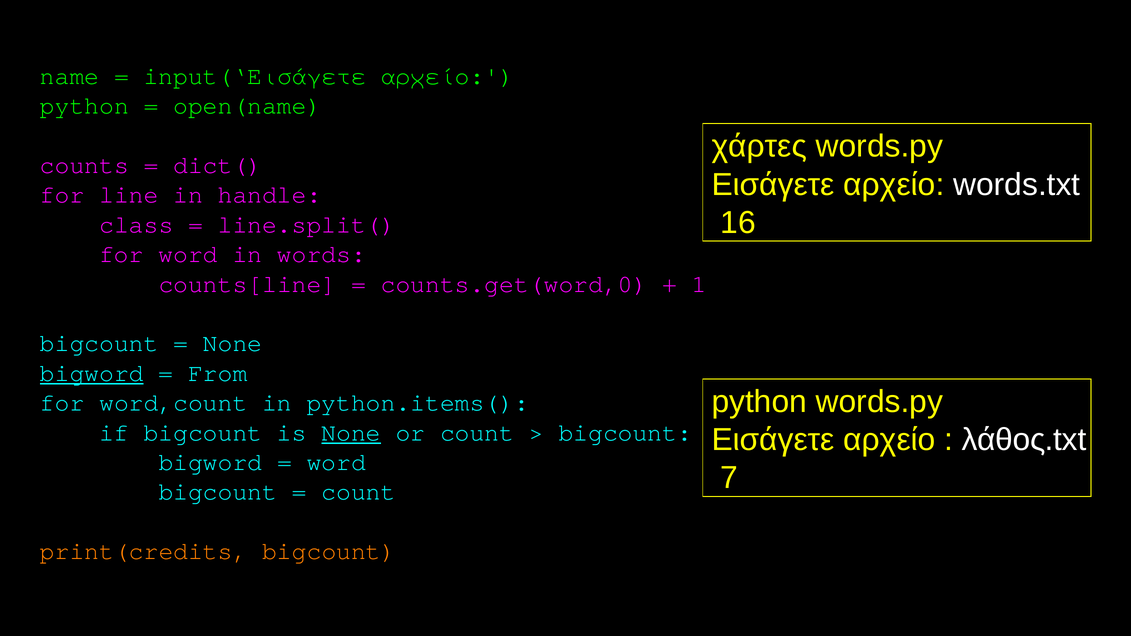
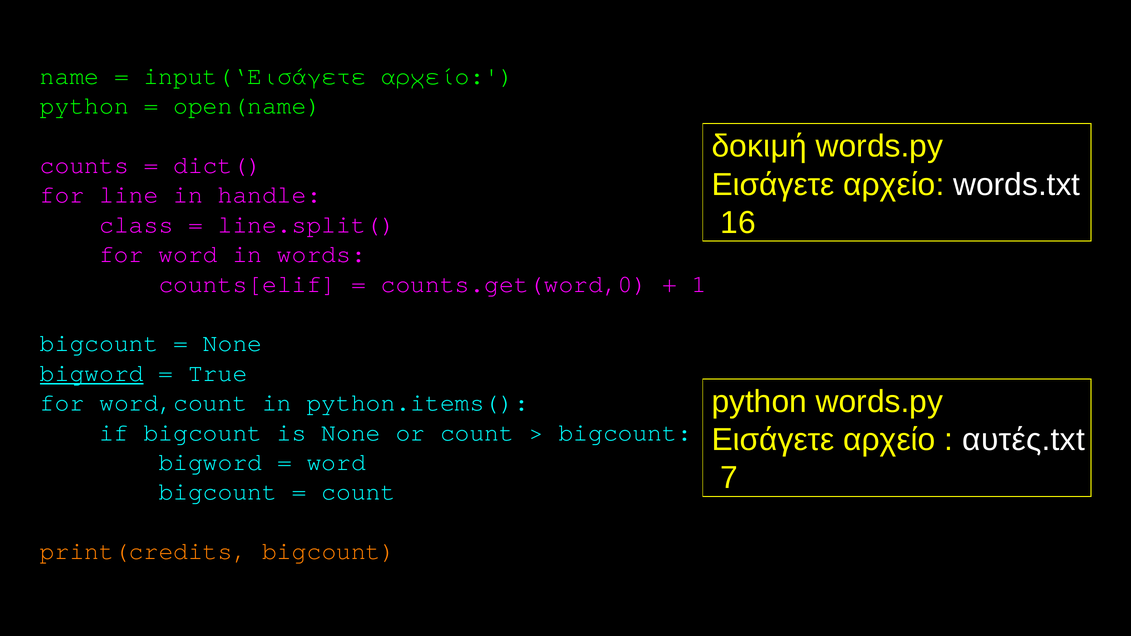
χάρτες: χάρτες -> δοκιμή (759, 146)
counts[line: counts[line -> counts[elif (247, 284)
From: From -> True (218, 373)
None underline: present -> none (351, 433)
λάθος.txt: λάθος.txt -> αυτές.txt (1024, 440)
